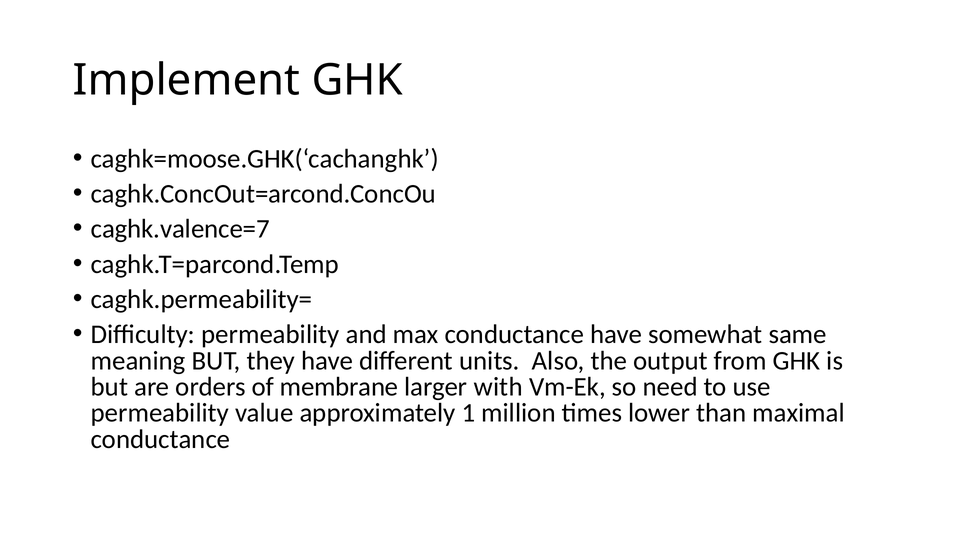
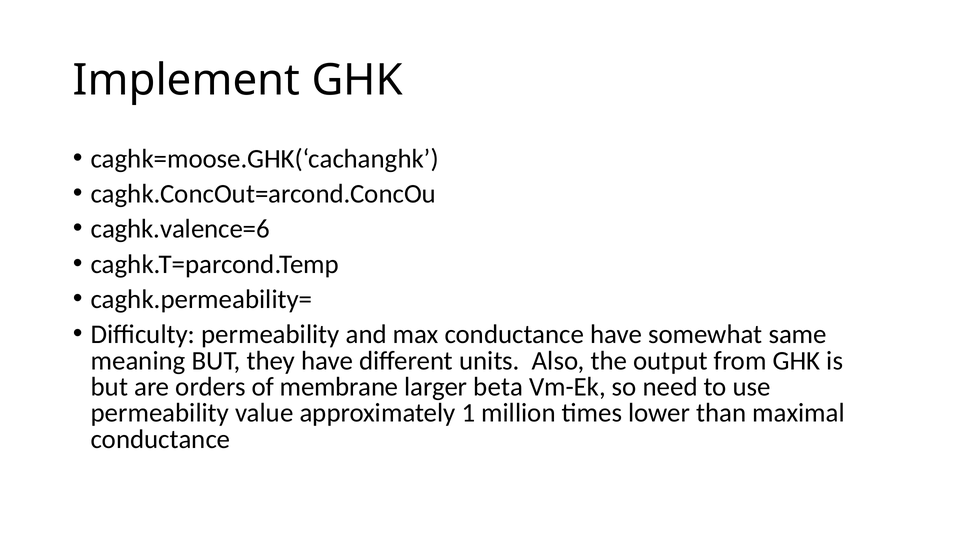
caghk.valence=7: caghk.valence=7 -> caghk.valence=6 (180, 229)
with: with -> beta (498, 387)
